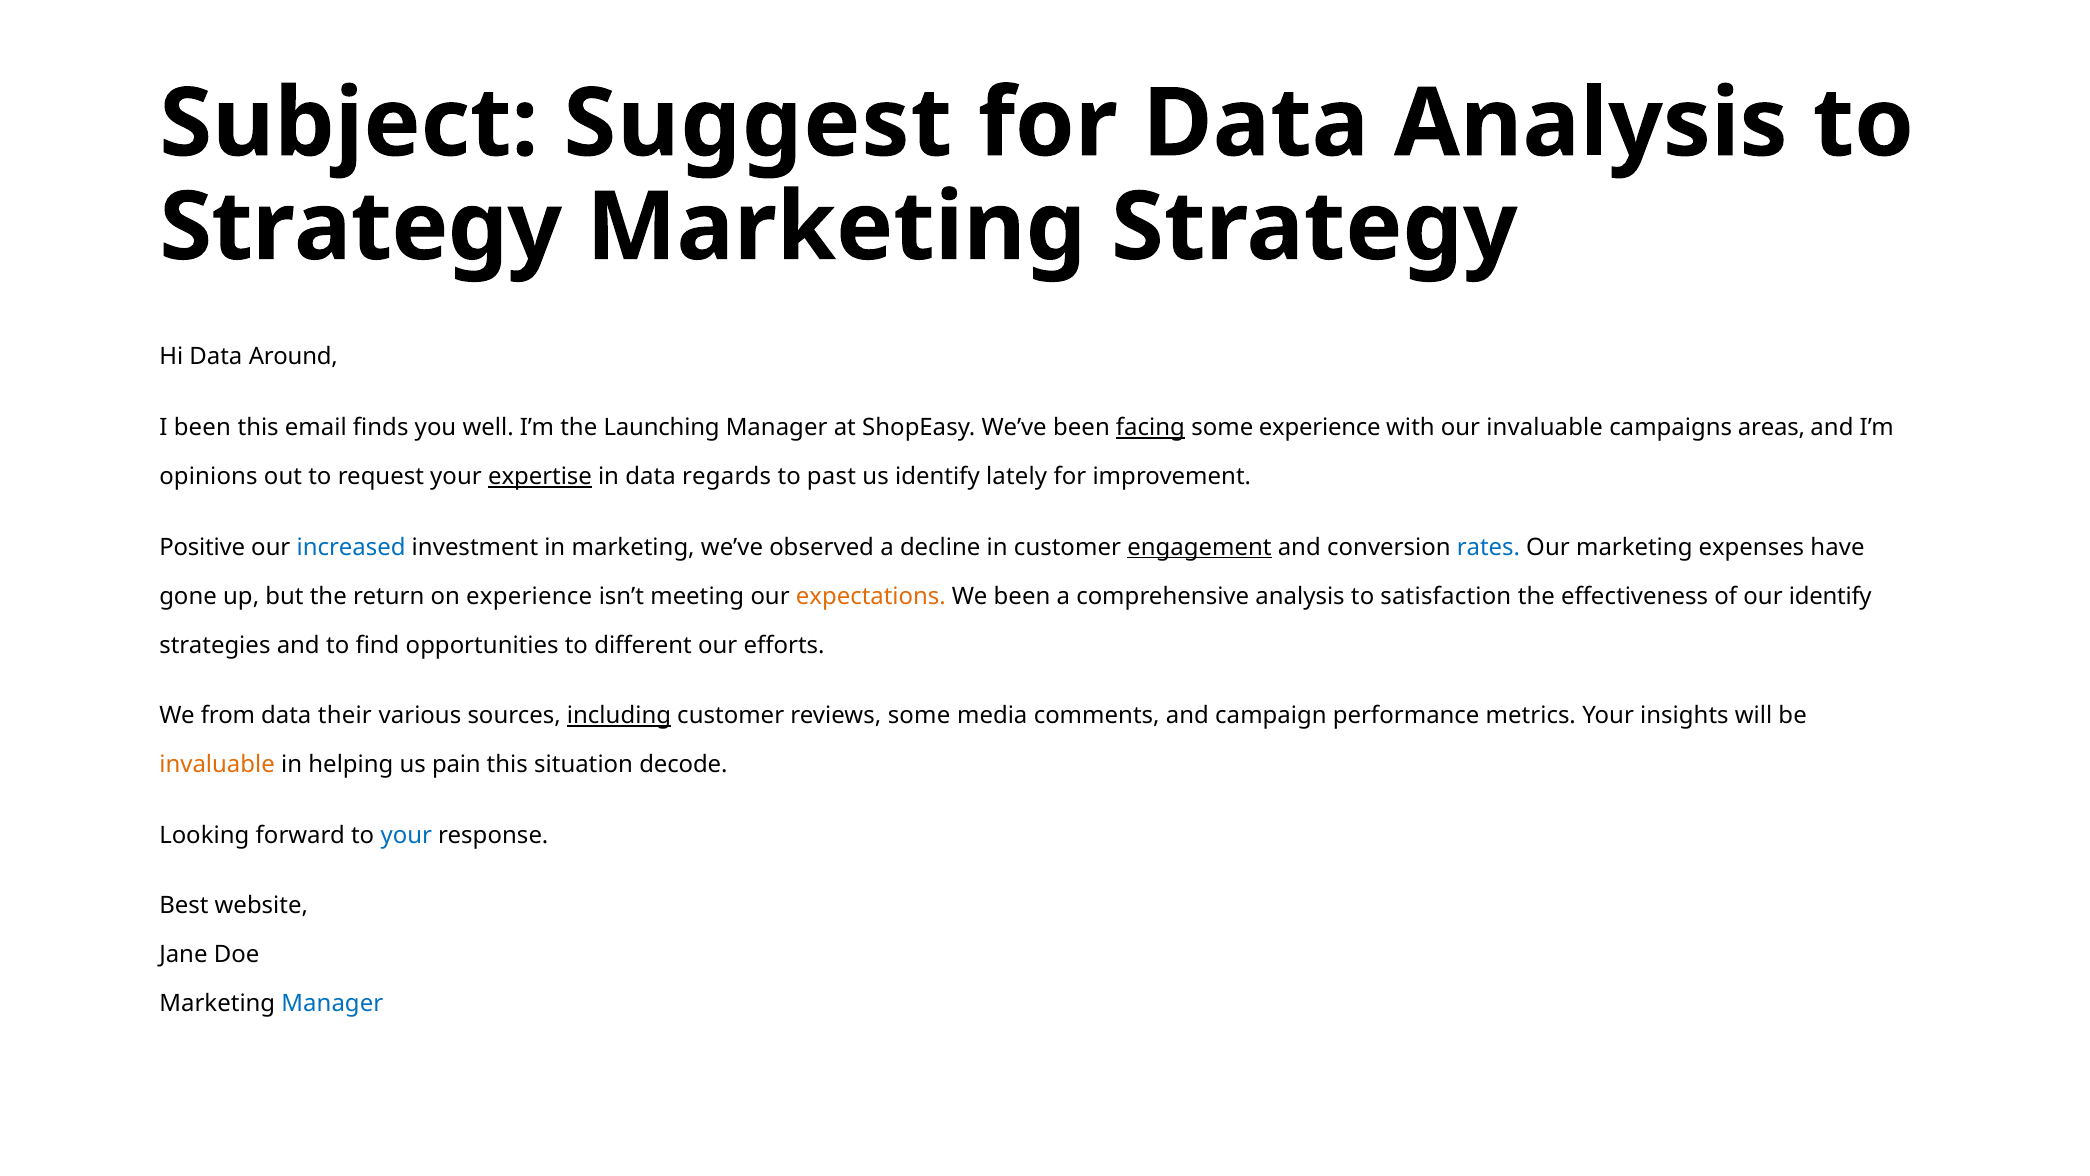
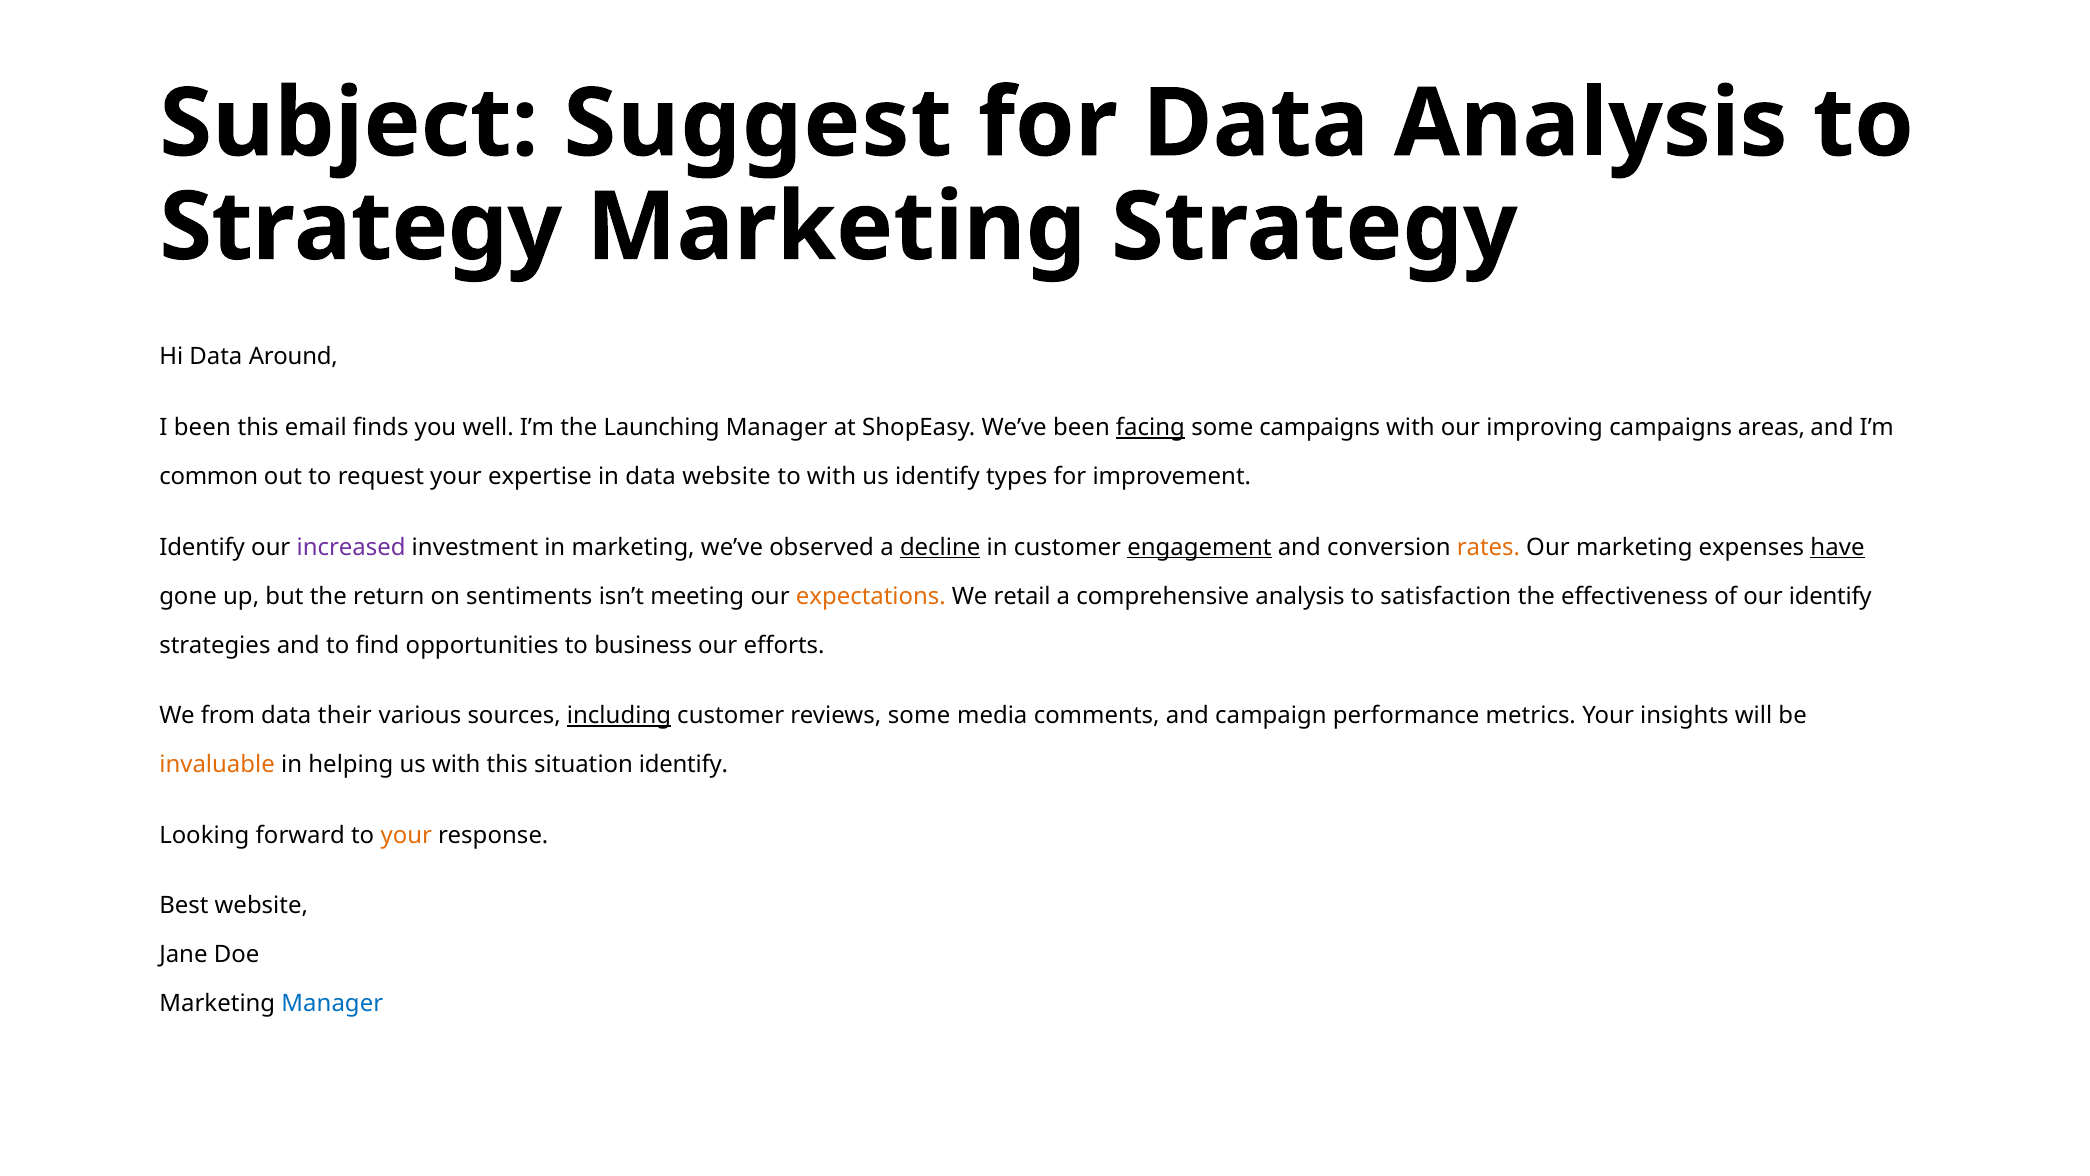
some experience: experience -> campaigns (1320, 428)
our invaluable: invaluable -> improving (1545, 428)
opinions: opinions -> common (209, 476)
expertise underline: present -> none (540, 476)
data regards: regards -> website (727, 476)
to past: past -> with (831, 476)
lately: lately -> types (1017, 476)
Positive: Positive -> Identify (202, 547)
increased colour: blue -> purple (351, 547)
decline underline: none -> present (940, 547)
rates colour: blue -> orange (1488, 547)
have underline: none -> present (1838, 547)
on experience: experience -> sentiments (529, 596)
We been: been -> retail (1022, 596)
different: different -> business (643, 645)
us pain: pain -> with (456, 764)
situation decode: decode -> identify (683, 764)
your colour: blue -> orange (406, 835)
